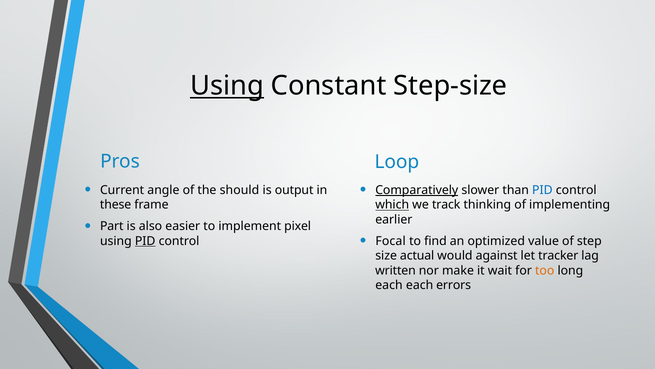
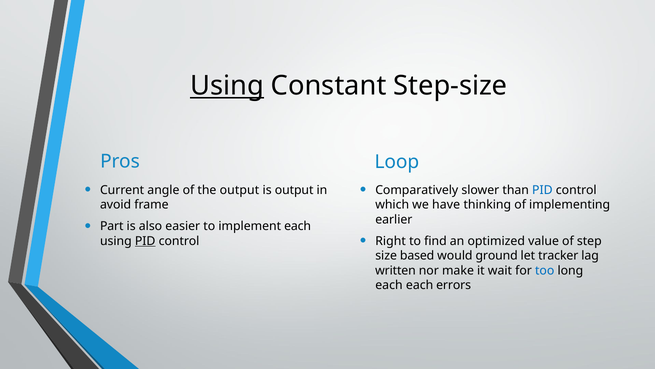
the should: should -> output (239, 190)
Comparatively underline: present -> none (417, 190)
these: these -> avoid (116, 205)
which underline: present -> none (392, 205)
track: track -> have (446, 205)
implement pixel: pixel -> each (298, 226)
Focal: Focal -> Right (391, 241)
actual: actual -> based (417, 255)
against: against -> ground (497, 255)
too colour: orange -> blue (545, 270)
